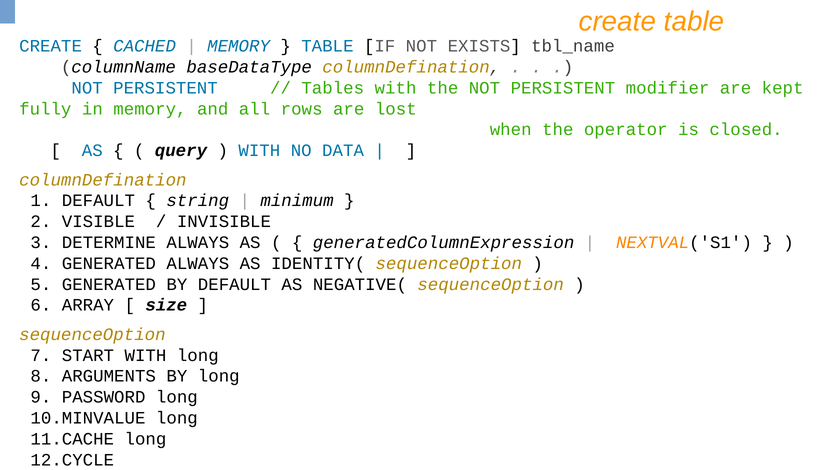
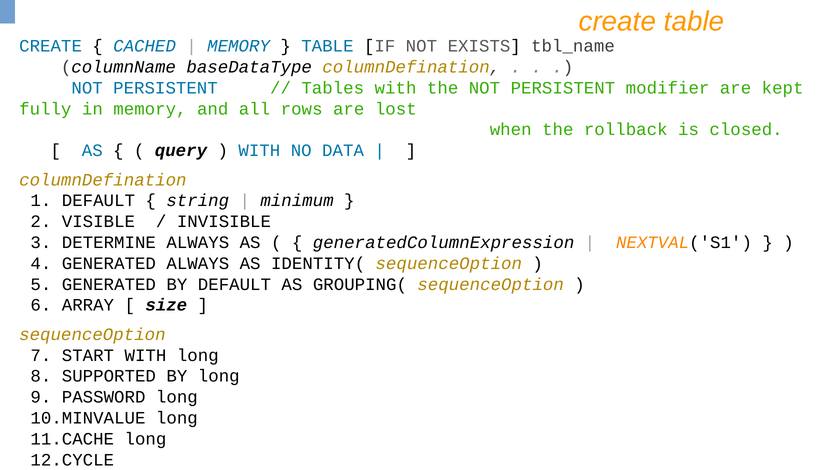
operator: operator -> rollback (626, 130)
NEGATIVE(: NEGATIVE( -> GROUPING( (360, 284)
ARGUMENTS: ARGUMENTS -> SUPPORTED (109, 376)
